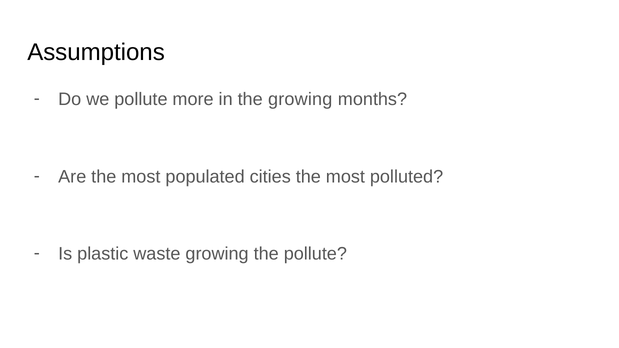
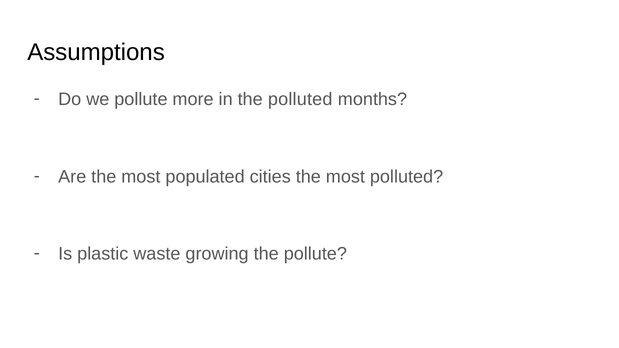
the growing: growing -> polluted (300, 100)
